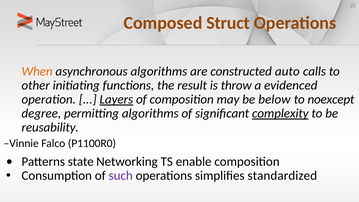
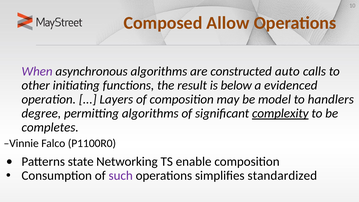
Struct: Struct -> Allow (228, 23)
When colour: orange -> purple (37, 71)
throw: throw -> below (236, 85)
Layers underline: present -> none (116, 99)
below: below -> model (274, 99)
noexcept: noexcept -> handlers (331, 99)
reusability: reusability -> completes (50, 127)
